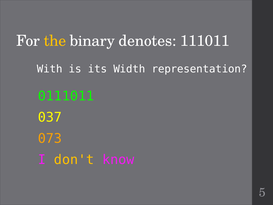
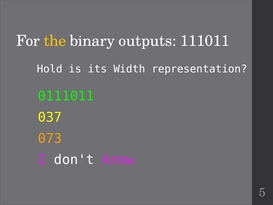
denotes: denotes -> outputs (147, 41)
With: With -> Hold (50, 69)
don't colour: yellow -> white (74, 160)
